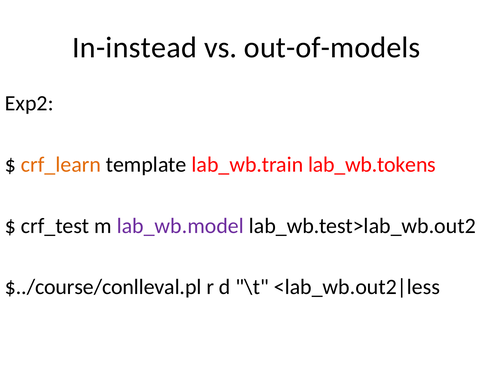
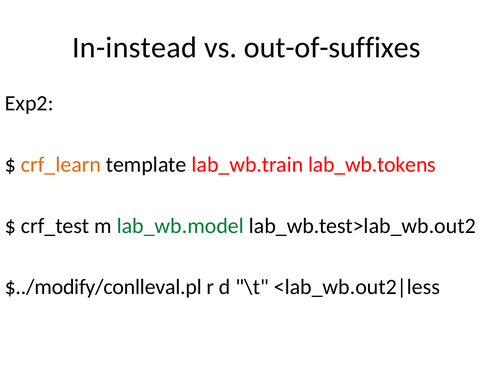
out-of-models: out-of-models -> out-of-suffixes (332, 48)
lab_wb.model colour: purple -> green (180, 226)
$../course/conlleval.pl: $../course/conlleval.pl -> $../modify/conlleval.pl (103, 288)
